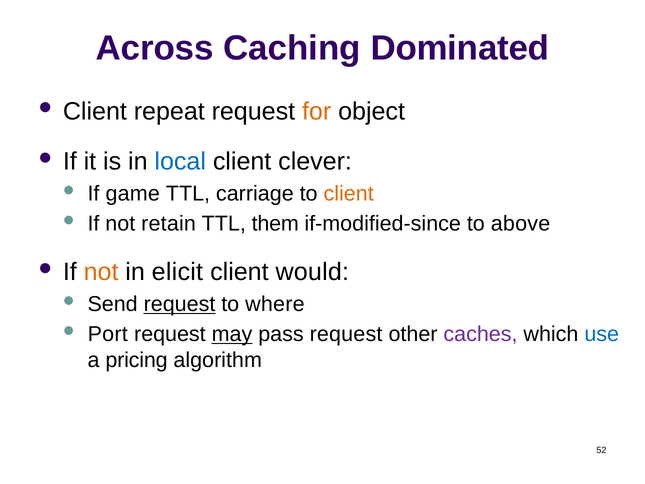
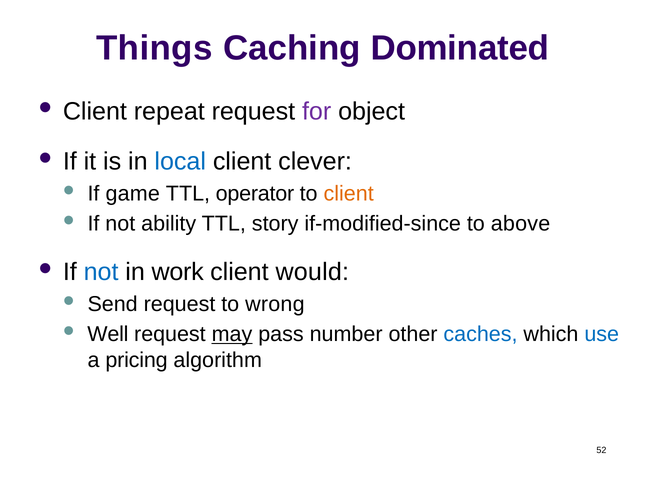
Across: Across -> Things (154, 48)
for colour: orange -> purple (317, 111)
carriage: carriage -> operator (255, 194)
retain: retain -> ability (169, 224)
them: them -> story (275, 224)
not colour: orange -> blue (101, 272)
elicit: elicit -> work (178, 272)
request underline: present -> none (180, 304)
where: where -> wrong (275, 304)
Port: Port -> Well (108, 334)
pass request: request -> number (346, 334)
caches colour: purple -> blue (480, 334)
